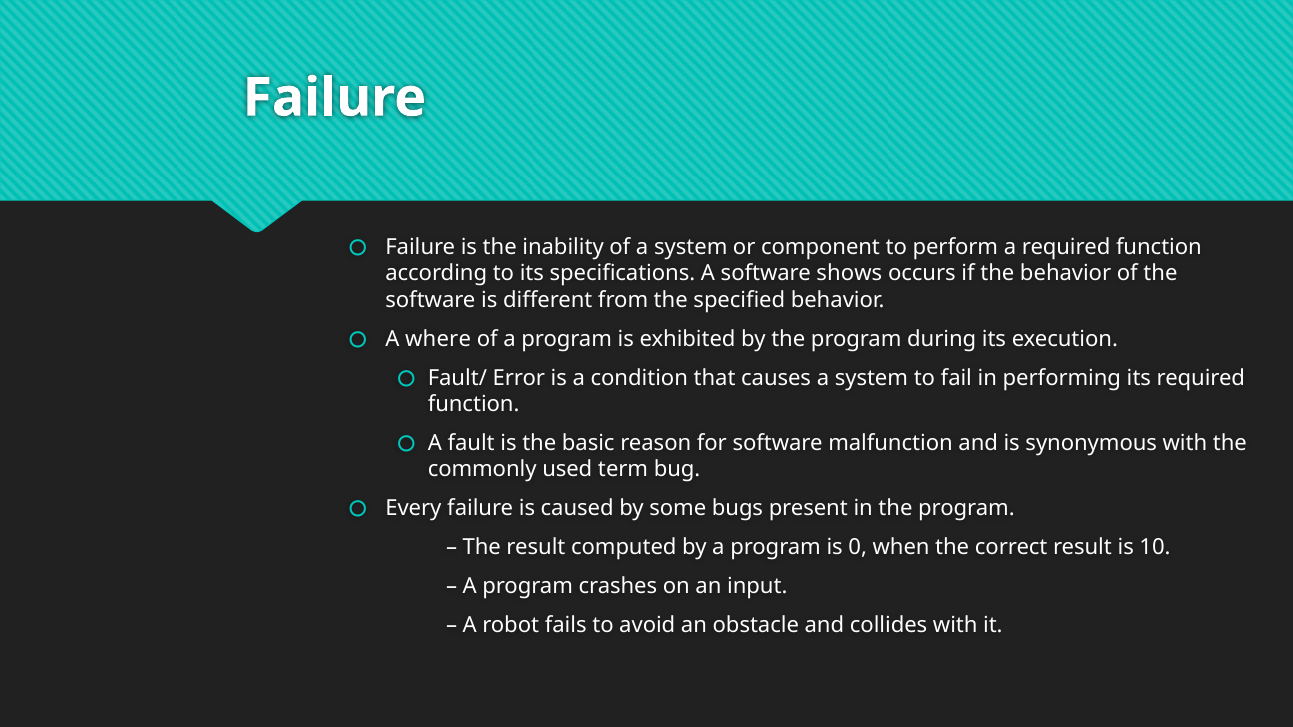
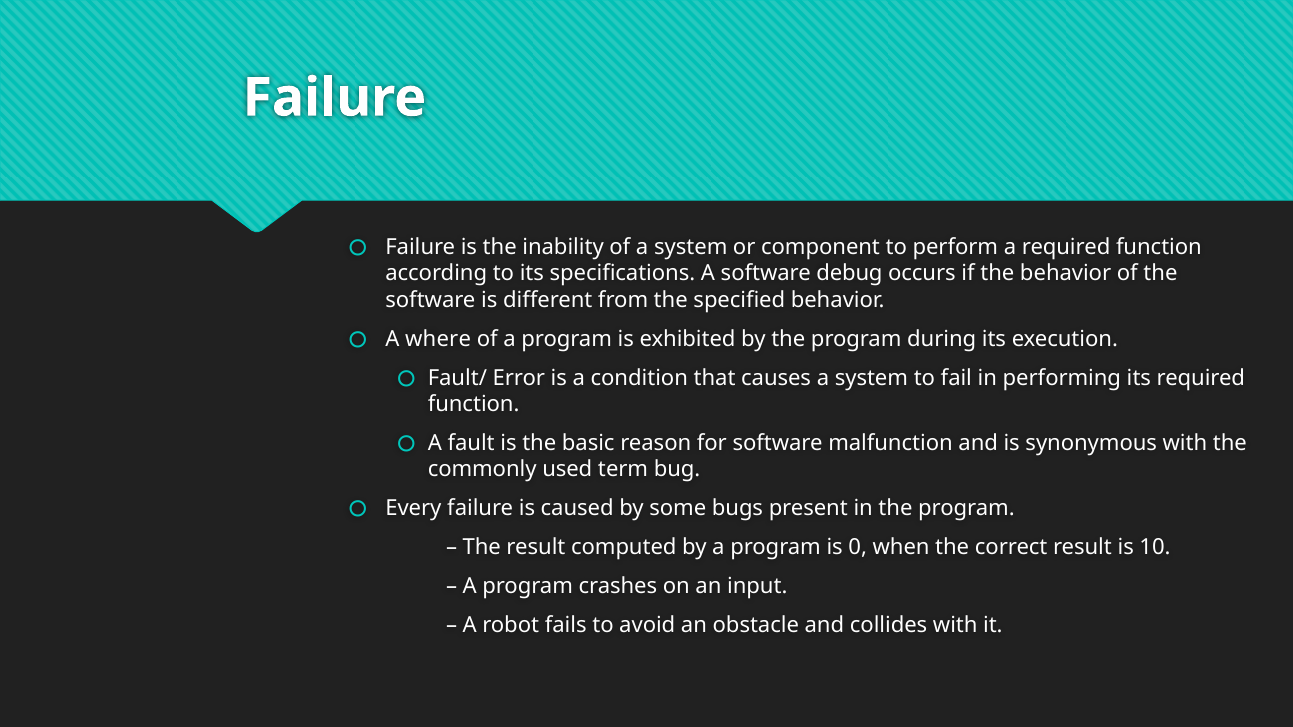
shows: shows -> debug (849, 274)
